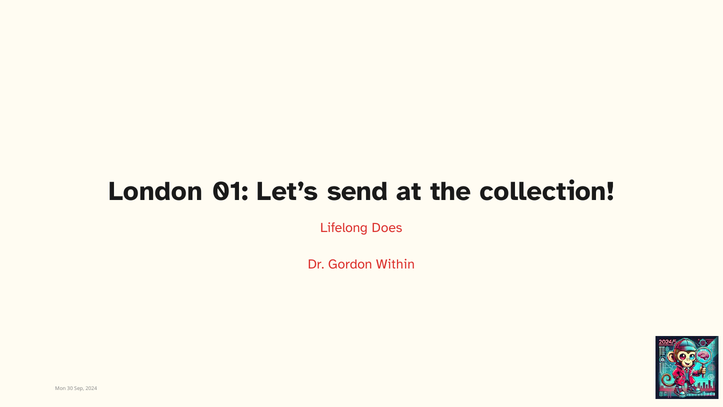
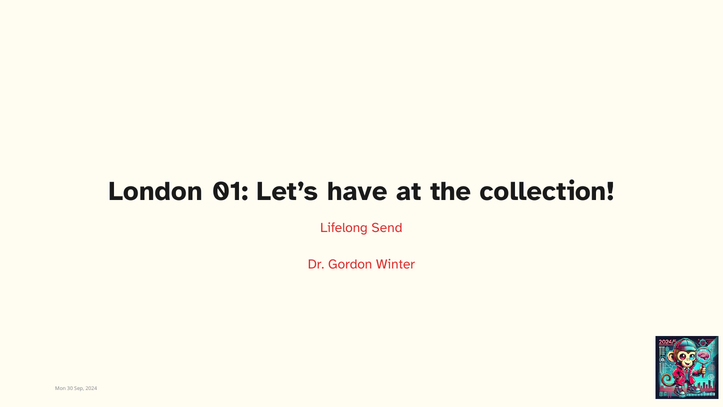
send: send -> have (357, 191)
Does: Does -> Send (387, 228)
Within: Within -> Winter (396, 264)
